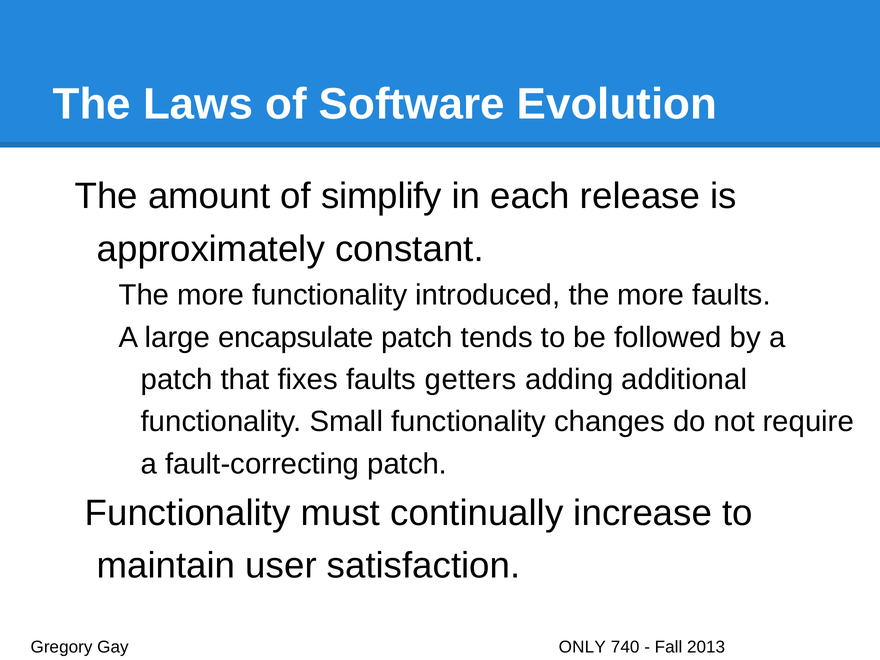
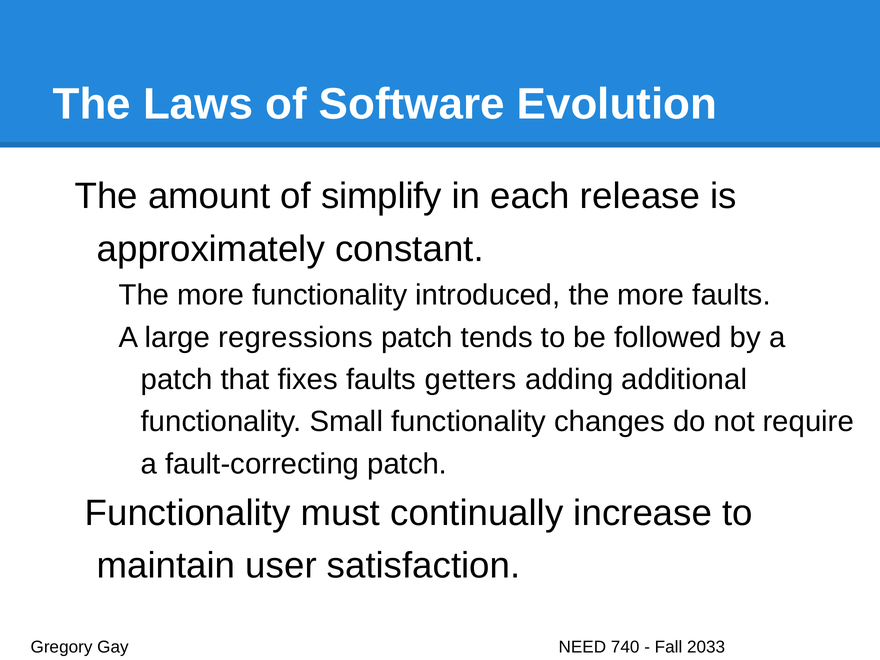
encapsulate: encapsulate -> regressions (295, 337)
ONLY: ONLY -> NEED (582, 647)
2013: 2013 -> 2033 (706, 647)
